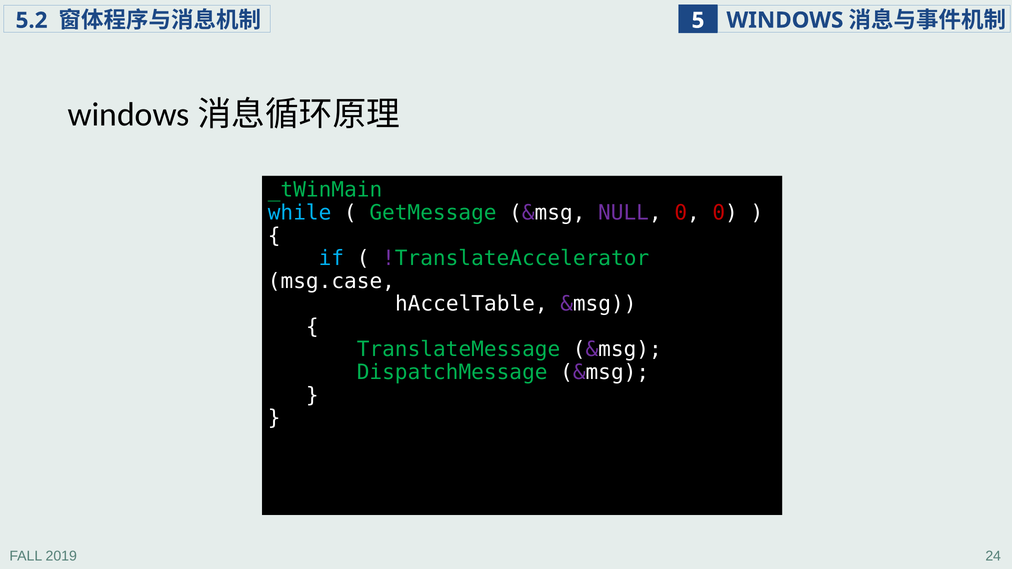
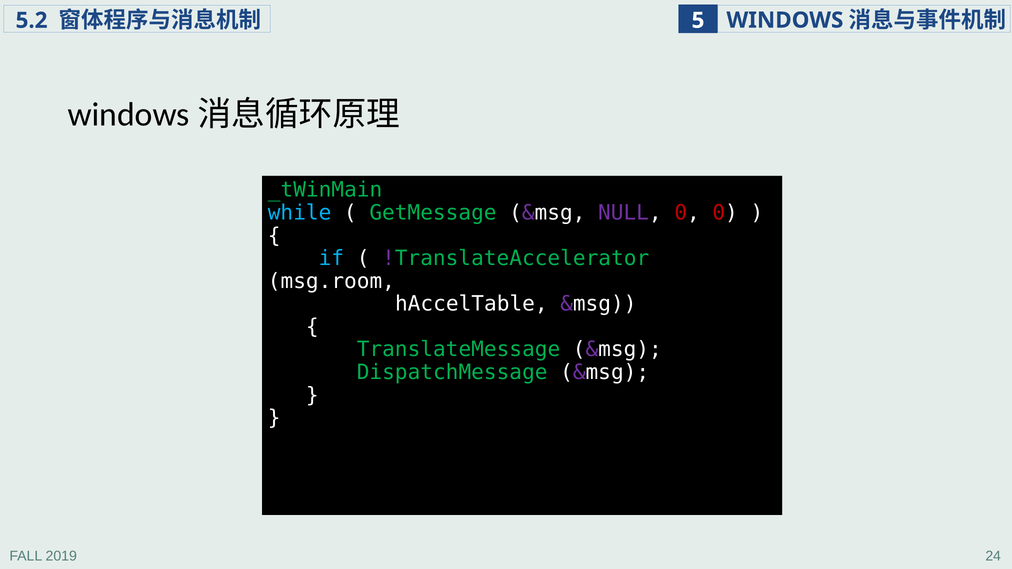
msg.case: msg.case -> msg.room (331, 281)
